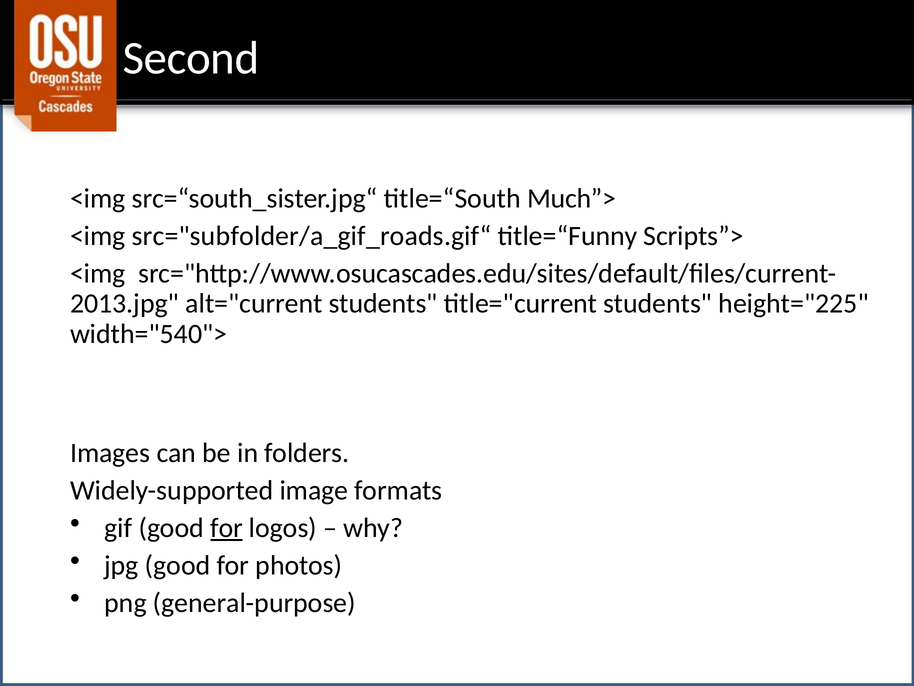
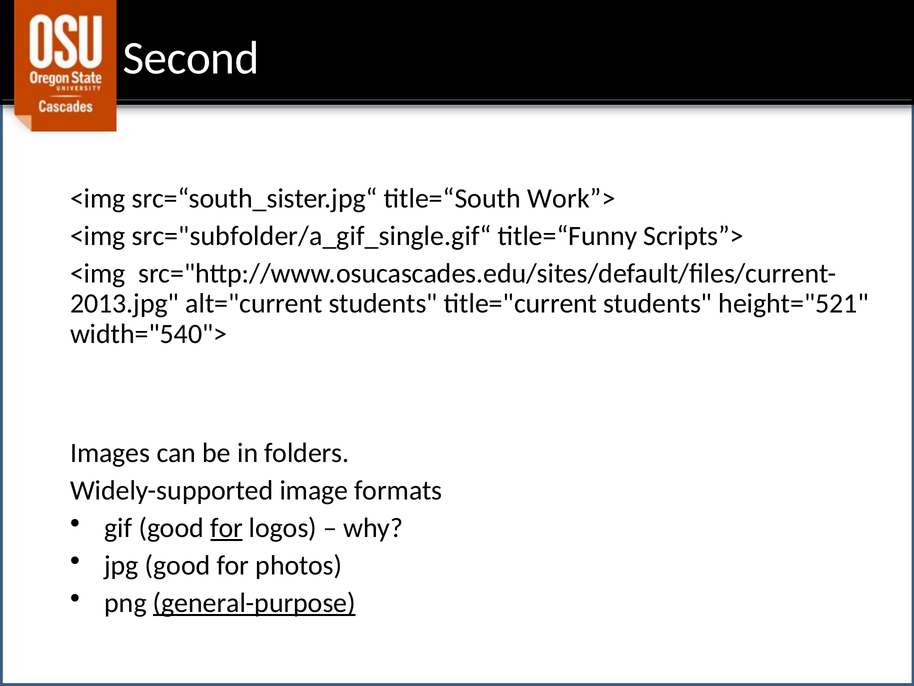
Much”>: Much”> -> Work”> (571, 198)
src="subfolder/a_gif_roads.gif“: src="subfolder/a_gif_roads.gif“ -> src="subfolder/a_gif_single.gif“ (312, 236)
height="225: height="225 -> height="521 (794, 303)
general-purpose underline: none -> present (254, 603)
